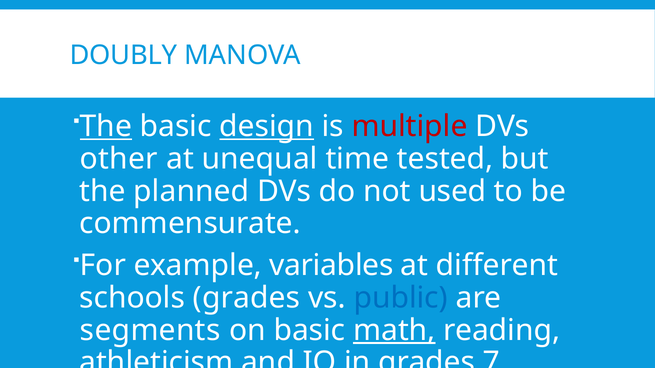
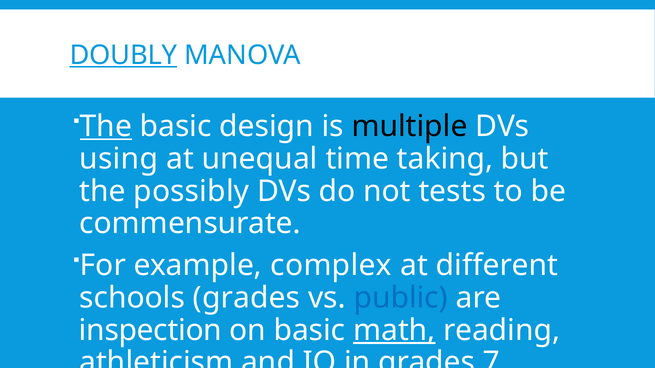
DOUBLY underline: none -> present (123, 55)
design underline: present -> none (267, 127)
multiple colour: red -> black (410, 127)
other: other -> using (119, 159)
tested: tested -> taking (445, 159)
planned: planned -> possibly (191, 191)
used: used -> tests (452, 191)
variables: variables -> complex (331, 266)
segments: segments -> inspection (150, 331)
